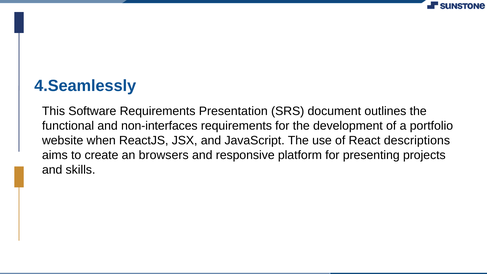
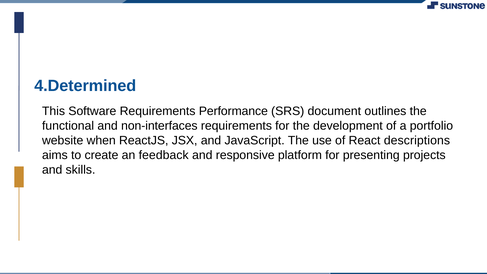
4.Seamlessly: 4.Seamlessly -> 4.Determined (85, 86)
Presentation: Presentation -> Performance (233, 111)
browsers: browsers -> feedback (164, 155)
